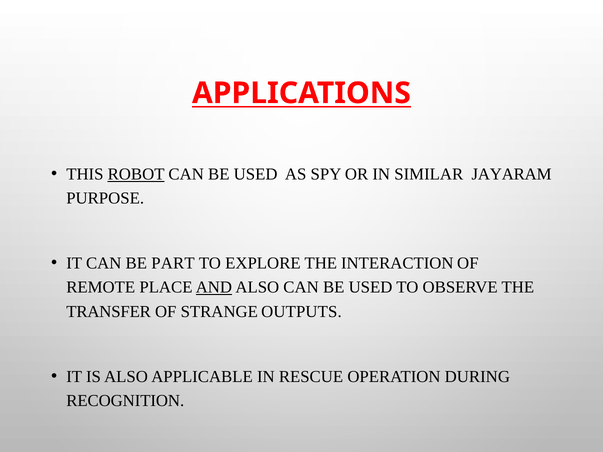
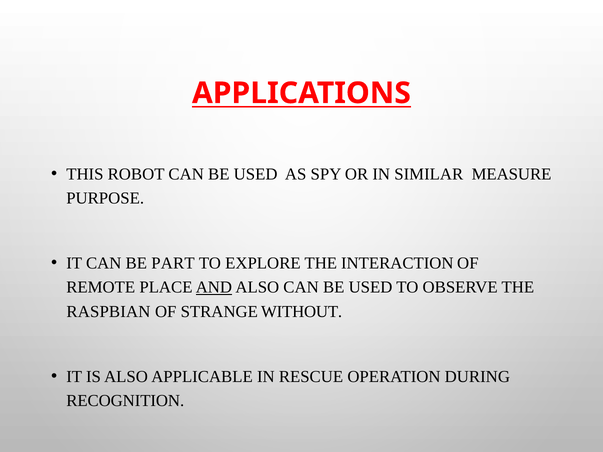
ROBOT underline: present -> none (136, 174)
JAYARAM: JAYARAM -> MEASURE (512, 174)
TRANSFER: TRANSFER -> RASPBIAN (108, 312)
OUTPUTS: OUTPUTS -> WITHOUT (302, 312)
